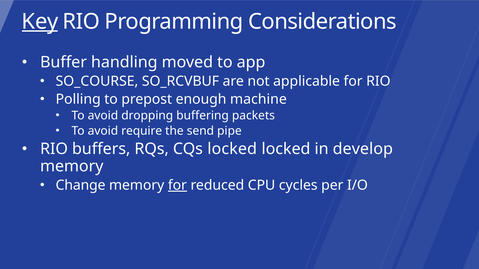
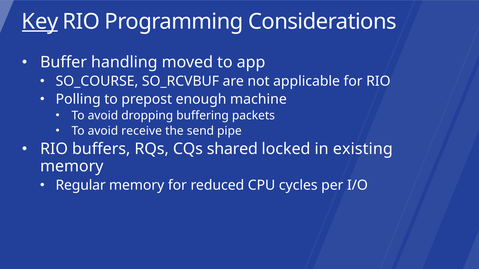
require: require -> receive (142, 131)
CQs locked: locked -> shared (232, 149)
develop: develop -> existing (363, 149)
Change: Change -> Regular (81, 186)
for underline: present -> none (177, 186)
